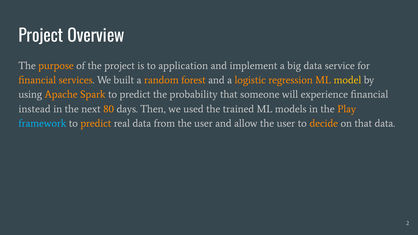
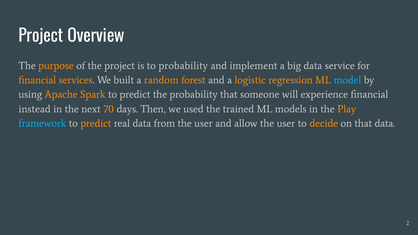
to application: application -> probability (183, 66)
model colour: yellow -> light blue (347, 80)
80: 80 -> 70 (109, 109)
